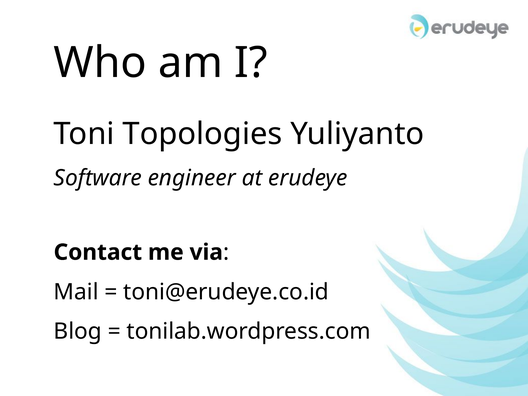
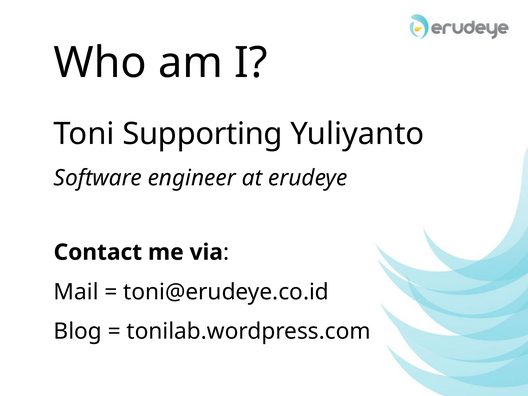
Topologies: Topologies -> Supporting (203, 134)
